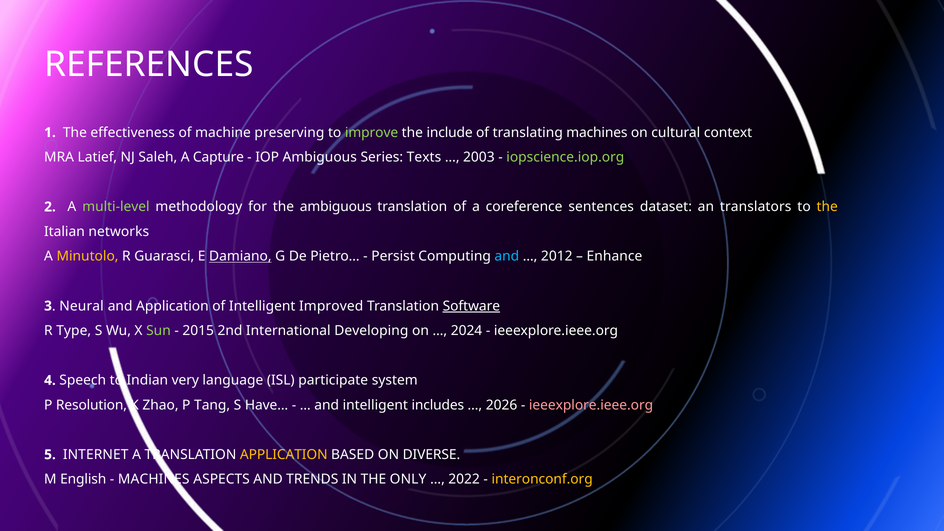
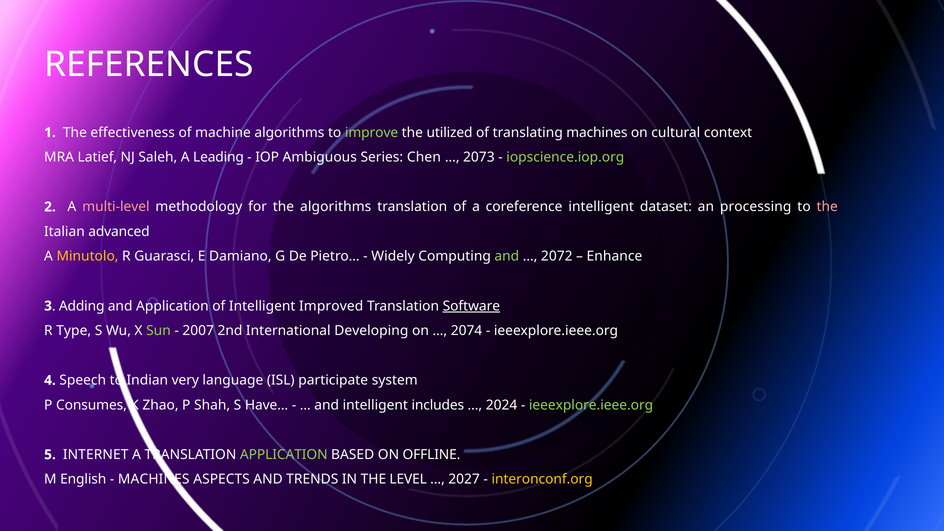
machine preserving: preserving -> algorithms (289, 133)
include: include -> utilized (450, 133)
Capture: Capture -> Leading (218, 157)
Texts: Texts -> Chen (424, 157)
2003: 2003 -> 2073 (479, 157)
multi-level colour: light green -> pink (116, 207)
the ambiguous: ambiguous -> algorithms (336, 207)
coreference sentences: sentences -> intelligent (601, 207)
translators: translators -> processing (756, 207)
the colour: yellow -> pink (827, 207)
networks: networks -> advanced (119, 232)
Damiano underline: present -> none (240, 256)
Persist: Persist -> Widely (393, 256)
and colour: light blue -> light green (507, 256)
2012: 2012 -> 2072 (557, 256)
Neural: Neural -> Adding (82, 306)
2015: 2015 -> 2007 (198, 331)
2024: 2024 -> 2074 (467, 331)
Resolution: Resolution -> Consumes (91, 405)
Tang: Tang -> Shah (212, 405)
2026: 2026 -> 2024 (502, 405)
ieeexplore.ieee.org colour: pink -> light green (591, 405)
APPLICATION colour: yellow -> light green (284, 455)
DIVERSE: DIVERSE -> OFFLINE (431, 455)
ONLY: ONLY -> LEVEL (408, 479)
2022: 2022 -> 2027 (464, 479)
